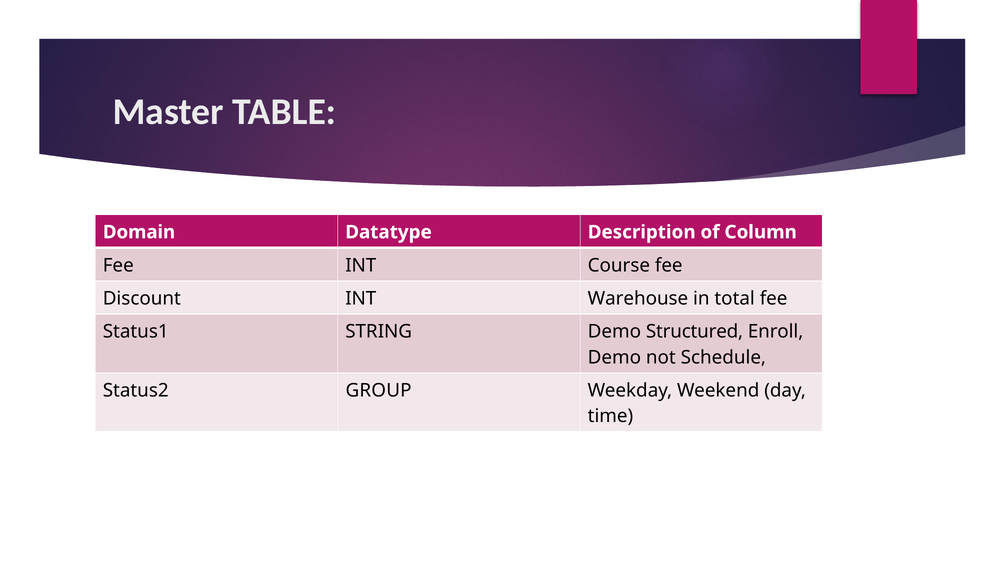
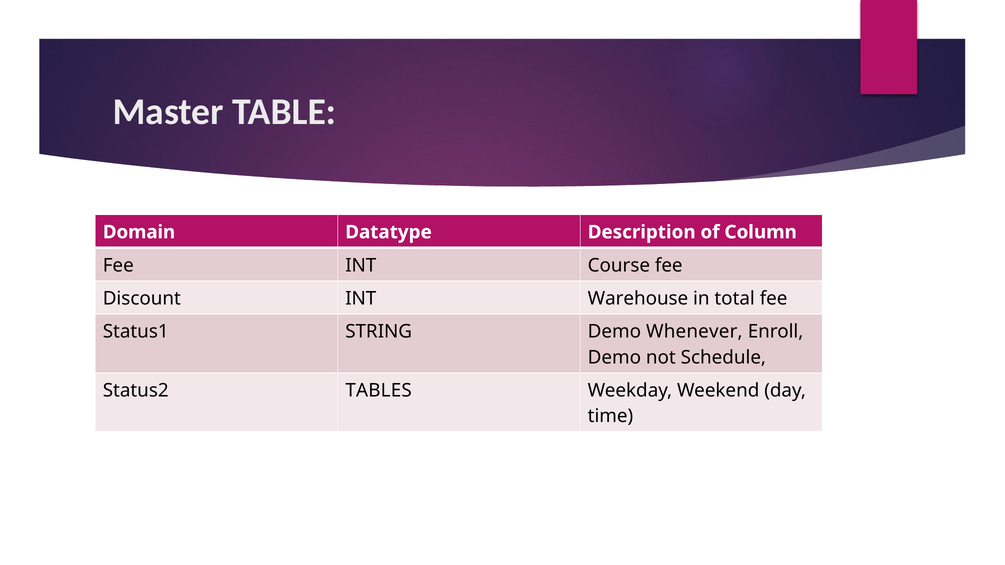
Structured: Structured -> Whenever (694, 332)
GROUP: GROUP -> TABLES (379, 391)
